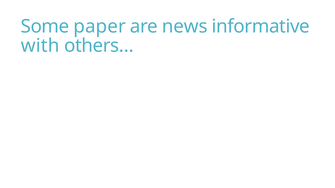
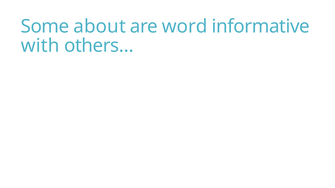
paper: paper -> about (100, 26)
news: news -> word (185, 26)
